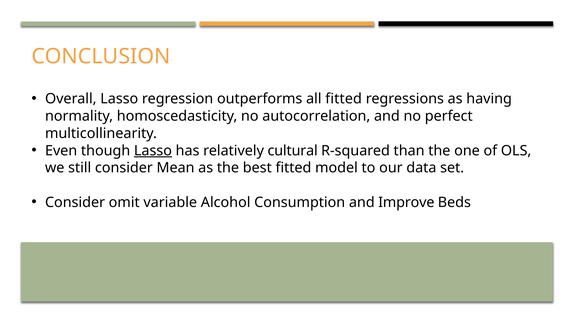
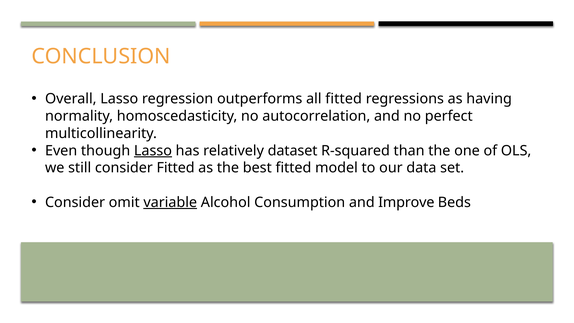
cultural: cultural -> dataset (293, 151)
consider Mean: Mean -> Fitted (176, 168)
variable underline: none -> present (170, 202)
